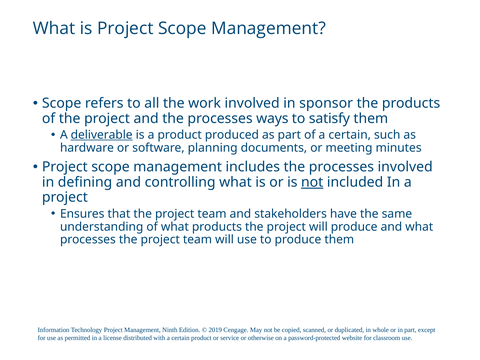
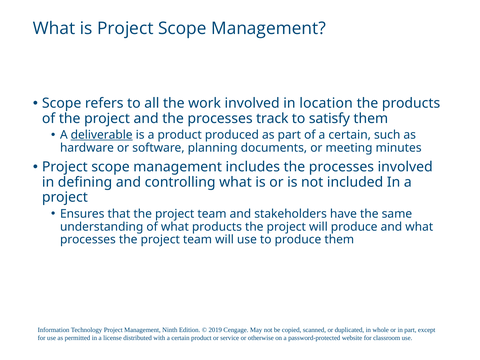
sponsor: sponsor -> location (326, 103)
ways: ways -> track (272, 118)
not underline: present -> none (312, 182)
